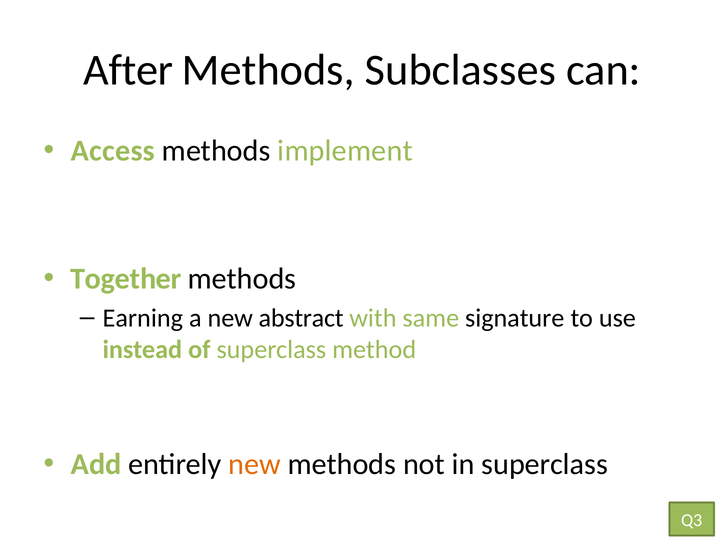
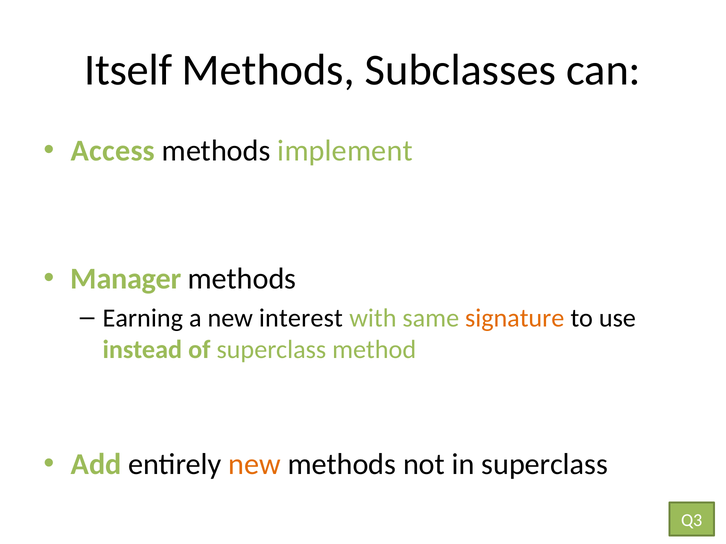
After: After -> Itself (128, 70)
Together: Together -> Manager (126, 279)
abstract: abstract -> interest (301, 318)
signature colour: black -> orange (515, 318)
